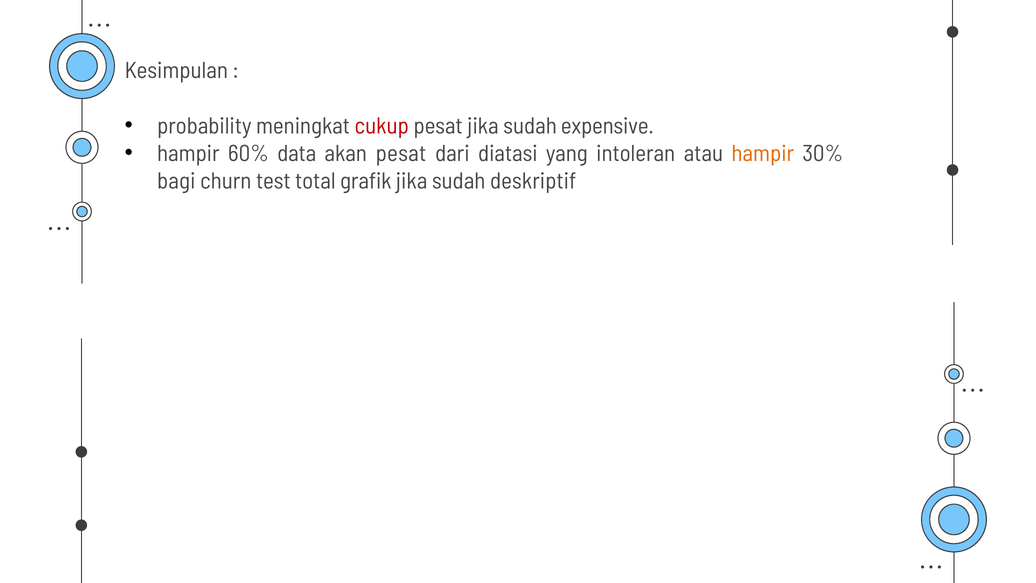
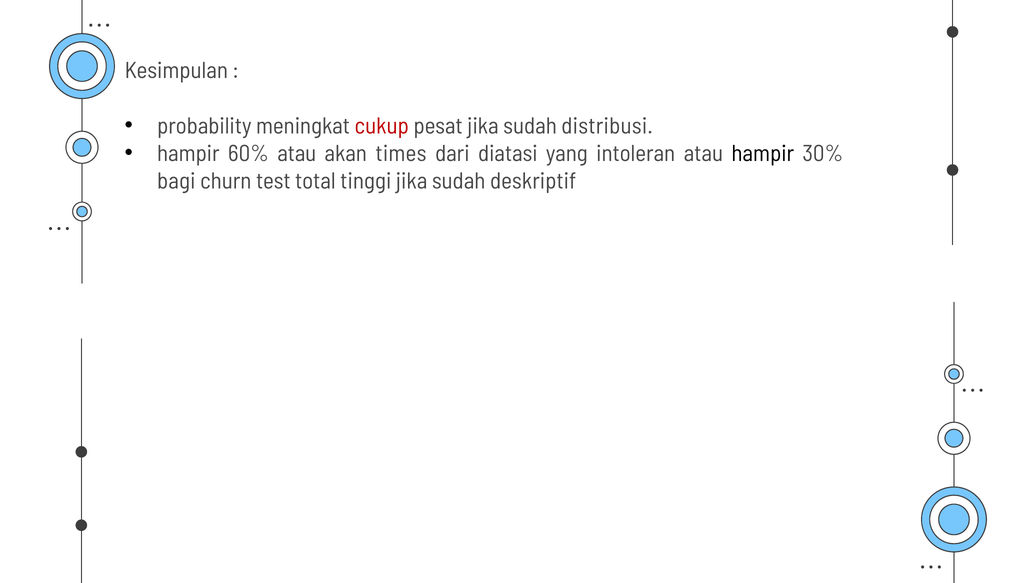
expensive: expensive -> distribusi (607, 126)
60% data: data -> atau (297, 154)
akan pesat: pesat -> times (401, 154)
hampir colour: orange -> black (763, 154)
grafik: grafik -> tinggi (366, 181)
